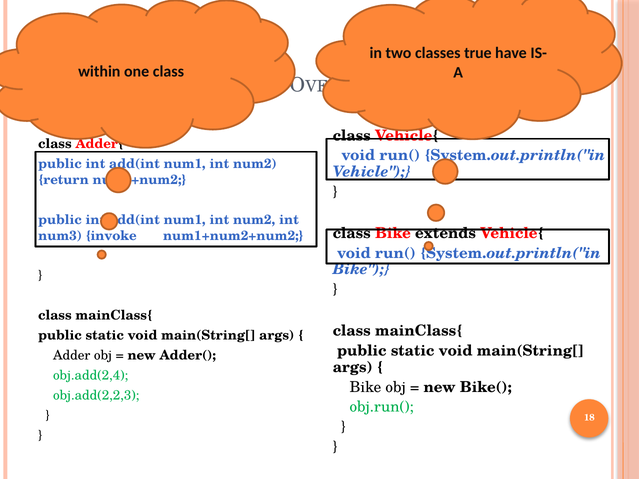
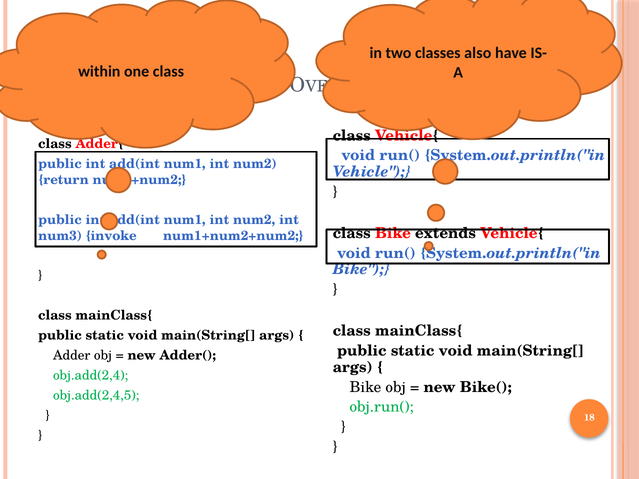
true: true -> also (478, 53)
obj.add(2,2,3: obj.add(2,2,3 -> obj.add(2,4,5 (96, 396)
